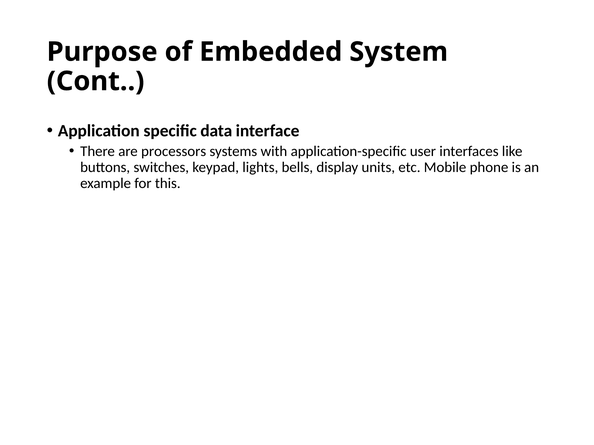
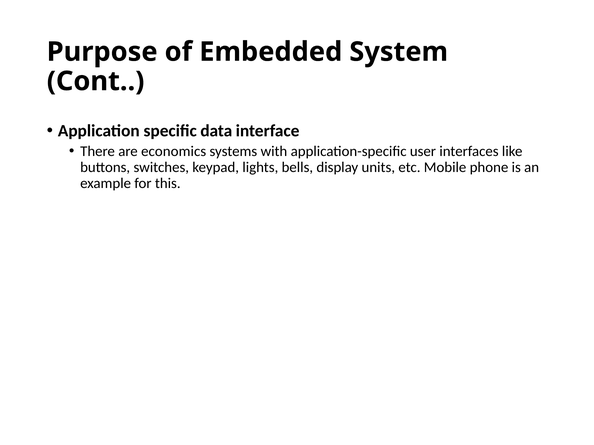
processors: processors -> economics (174, 151)
